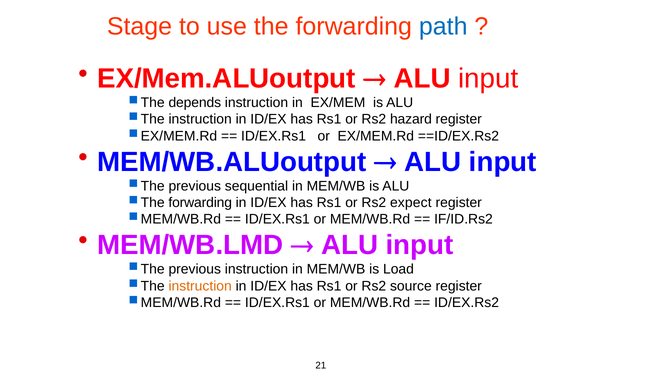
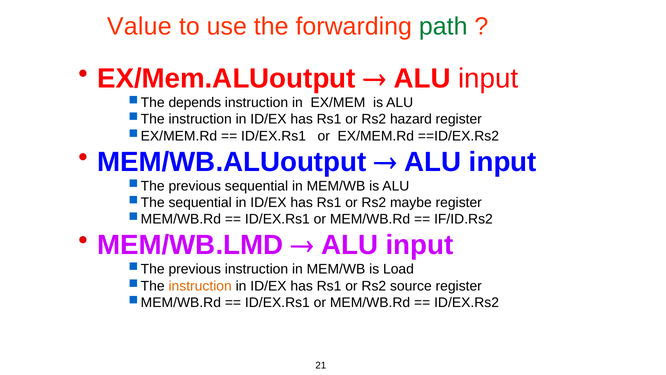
Stage: Stage -> Value (139, 27)
path colour: blue -> green (443, 27)
forwarding: forwarding -> sequential (200, 202)
expect: expect -> maybe (411, 202)
